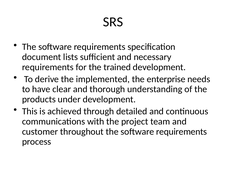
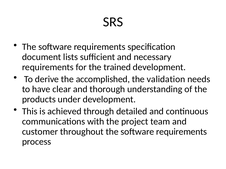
implemented: implemented -> accomplished (103, 79)
enterprise: enterprise -> validation (166, 79)
